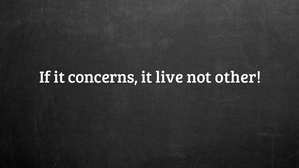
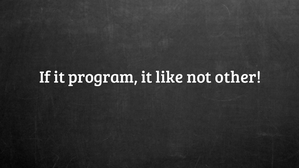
concerns: concerns -> program (103, 77)
live: live -> like (169, 77)
